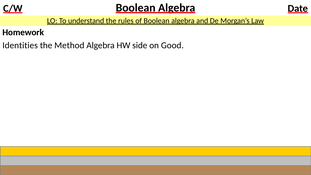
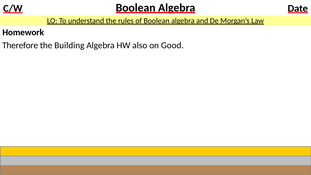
Identities: Identities -> Therefore (20, 45)
Method: Method -> Building (69, 45)
side: side -> also (140, 45)
